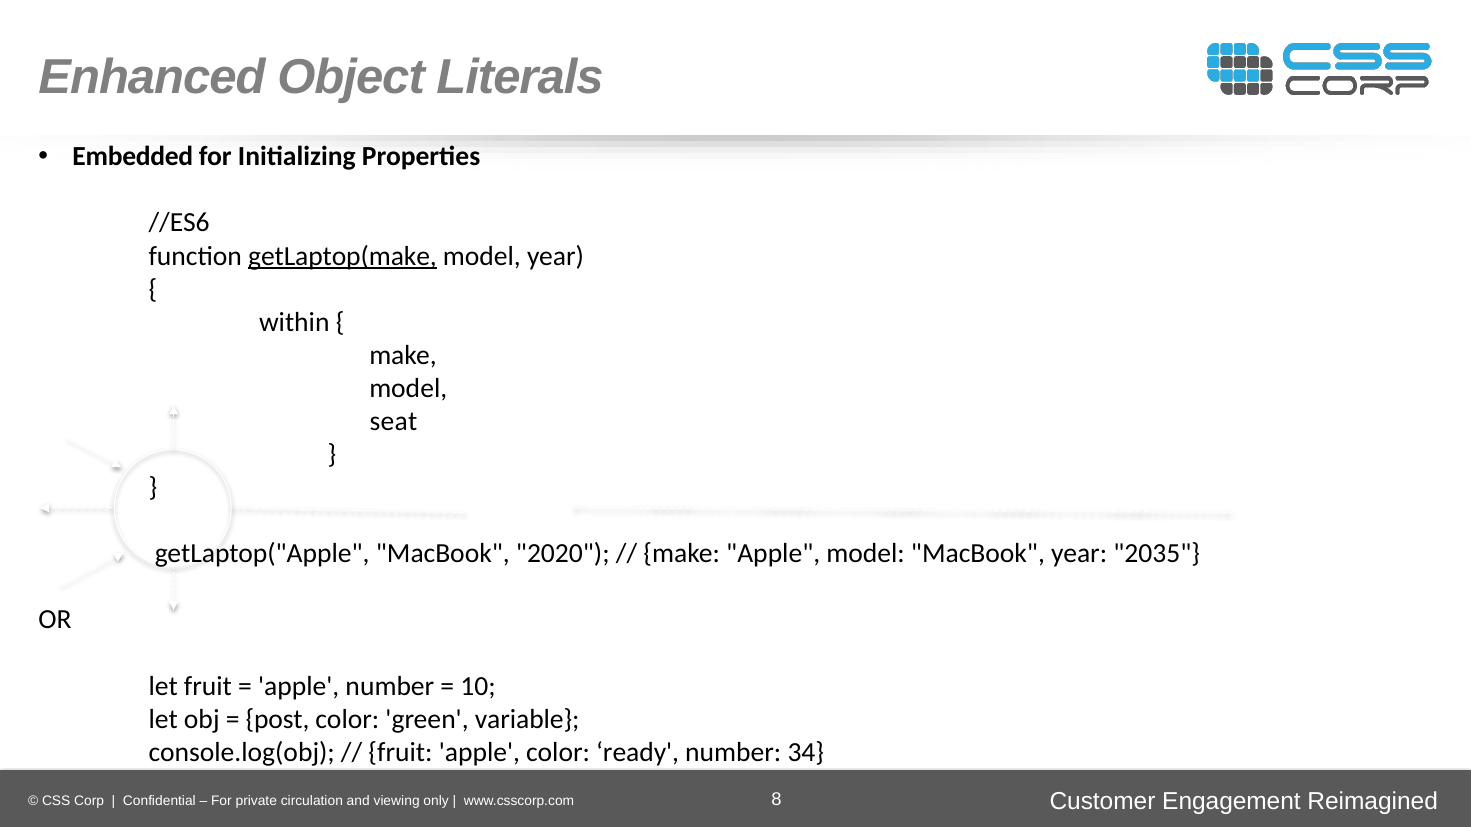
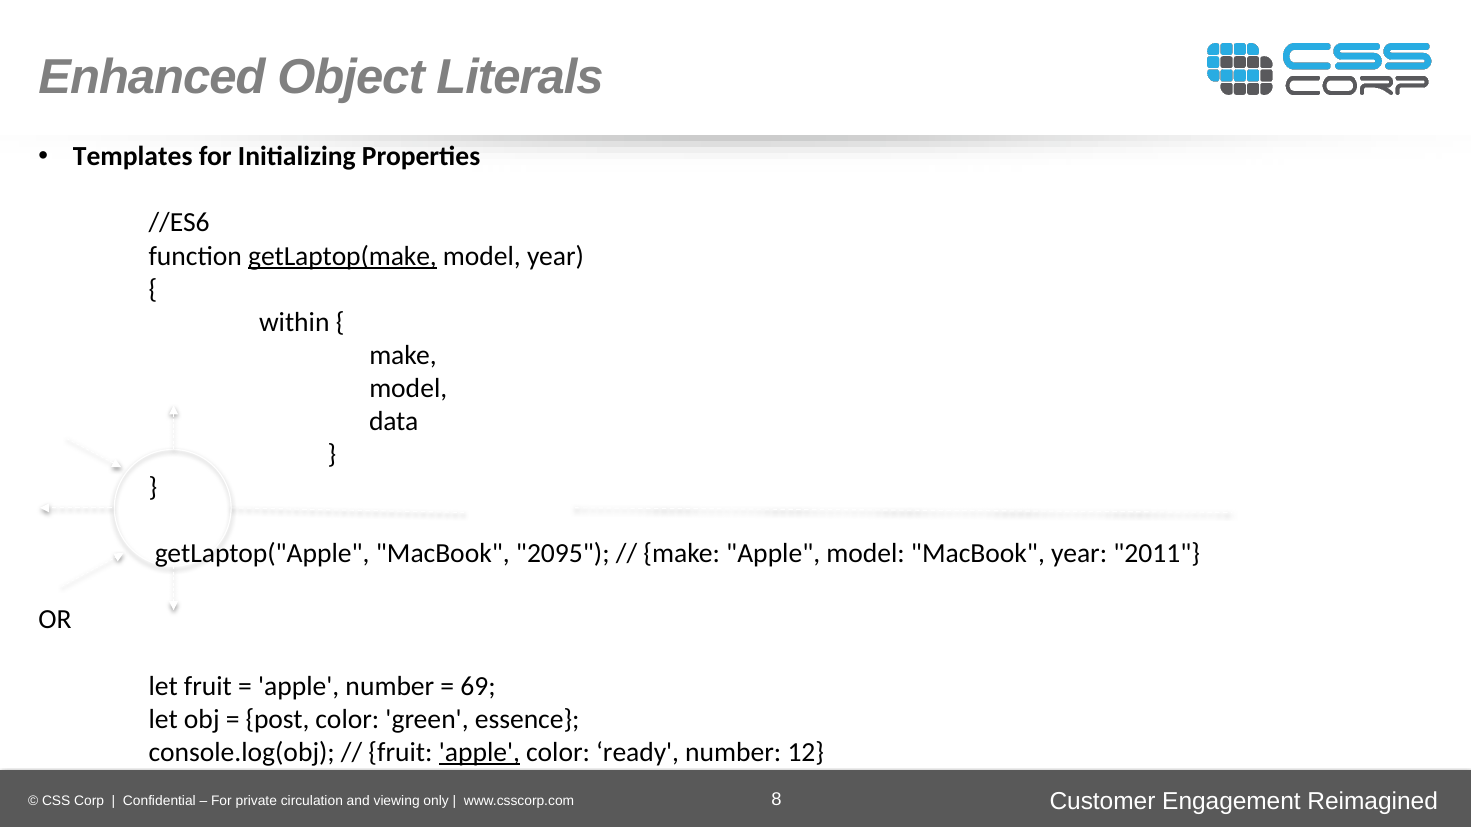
Embedded: Embedded -> Templates (133, 157)
seat: seat -> data (394, 422)
2020: 2020 -> 2095 (563, 554)
2035: 2035 -> 2011 (1157, 554)
10: 10 -> 69 (478, 686)
variable: variable -> essence (527, 719)
apple underline: none -> present (479, 753)
34: 34 -> 12 (806, 753)
